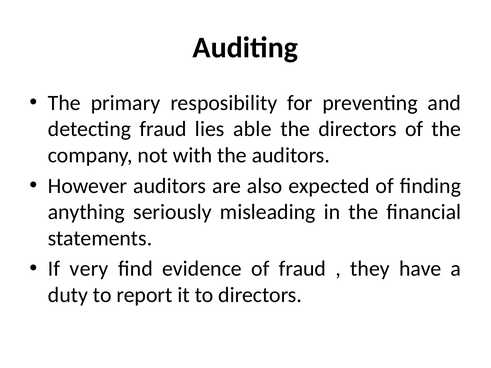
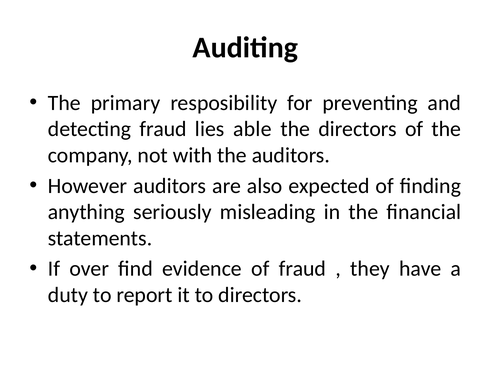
very: very -> over (89, 269)
